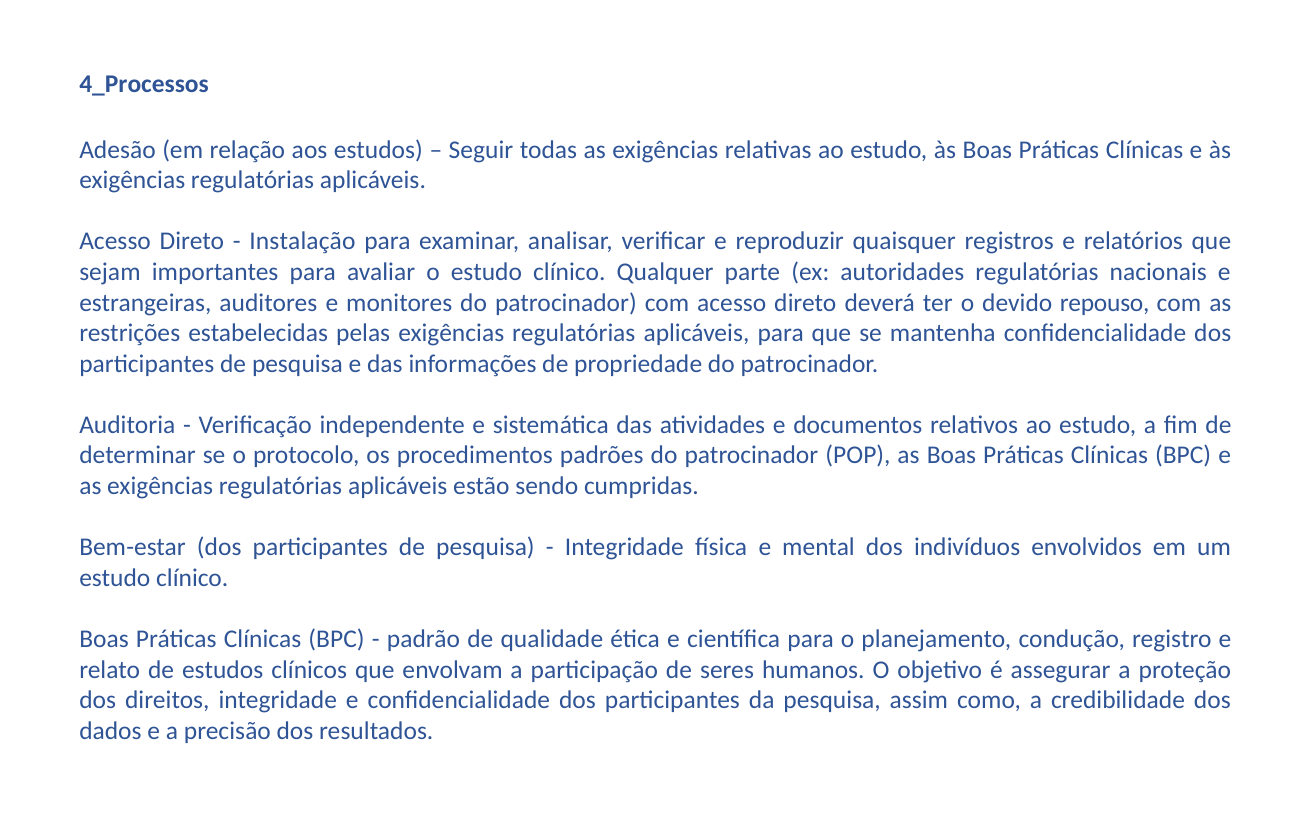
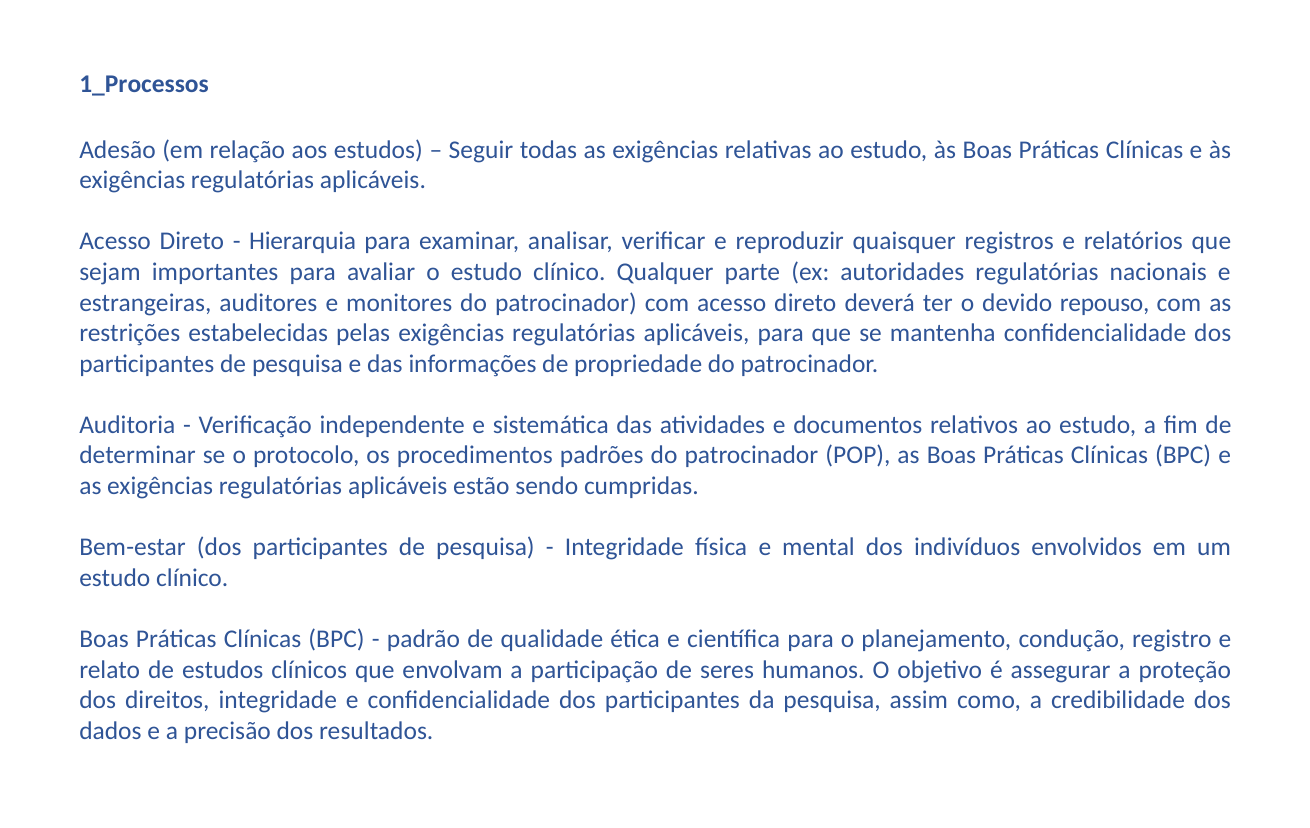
4_Processos: 4_Processos -> 1_Processos (144, 84)
Instalação: Instalação -> Hierarquia (303, 241)
